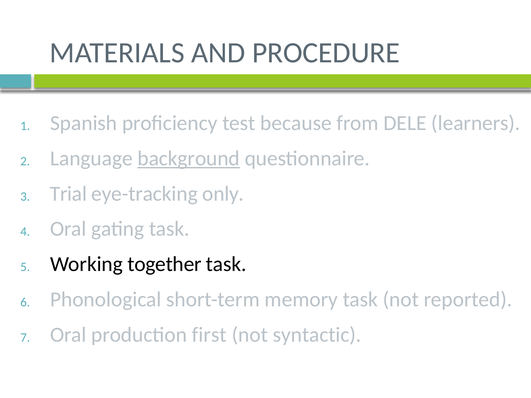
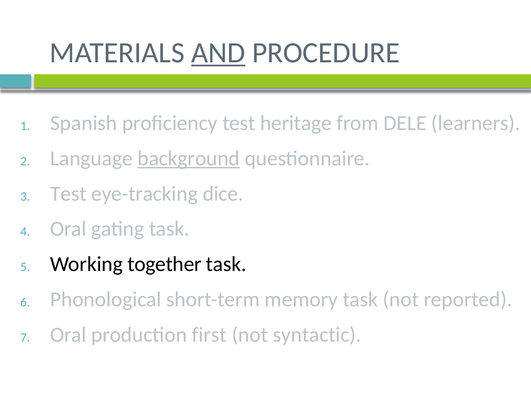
AND underline: none -> present (218, 53)
because: because -> heritage (296, 123)
Trial: Trial -> Test (68, 194)
only: only -> dice (223, 194)
